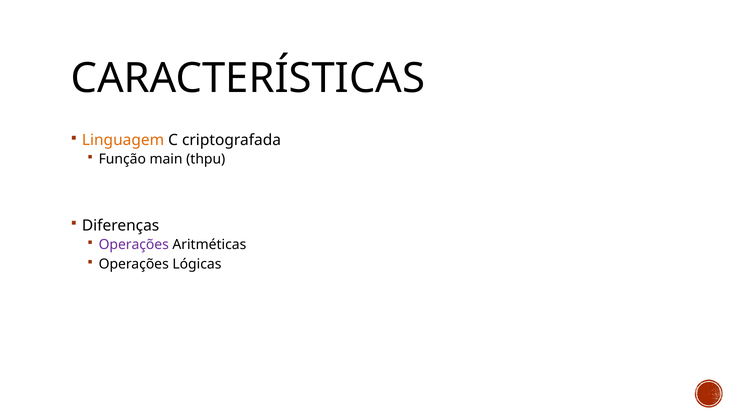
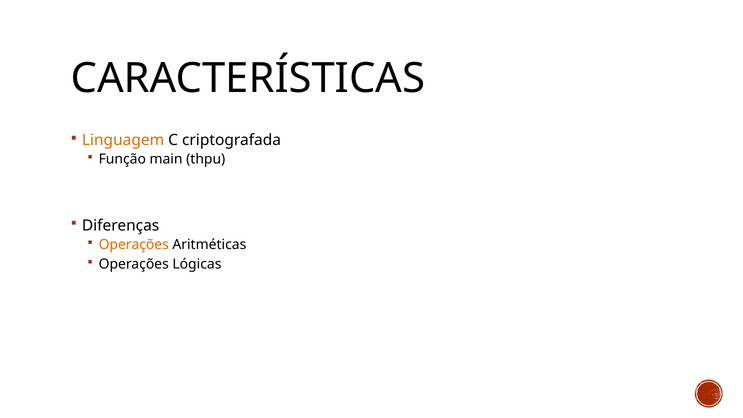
Operações colour: purple -> orange (134, 244)
